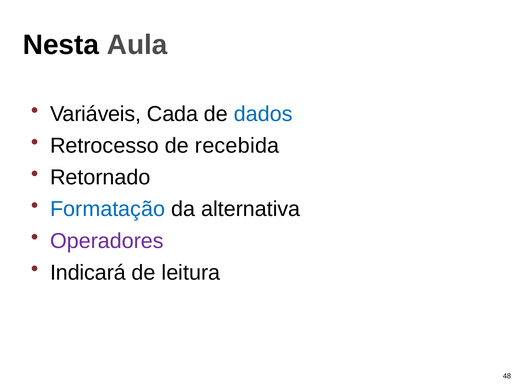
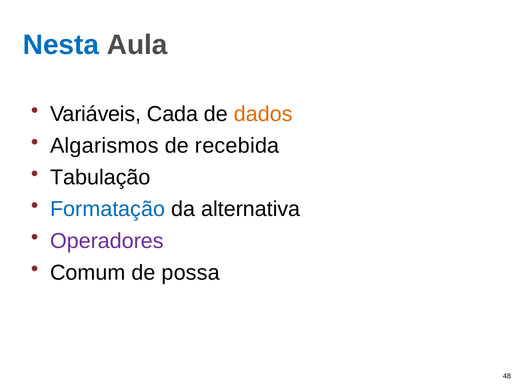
Nesta colour: black -> blue (61, 45)
dados colour: blue -> orange (263, 114)
Retrocesso: Retrocesso -> Algarismos (104, 146)
Retornado: Retornado -> Tabulação (100, 177)
Indicará: Indicará -> Comum (88, 272)
leitura: leitura -> possa (191, 272)
